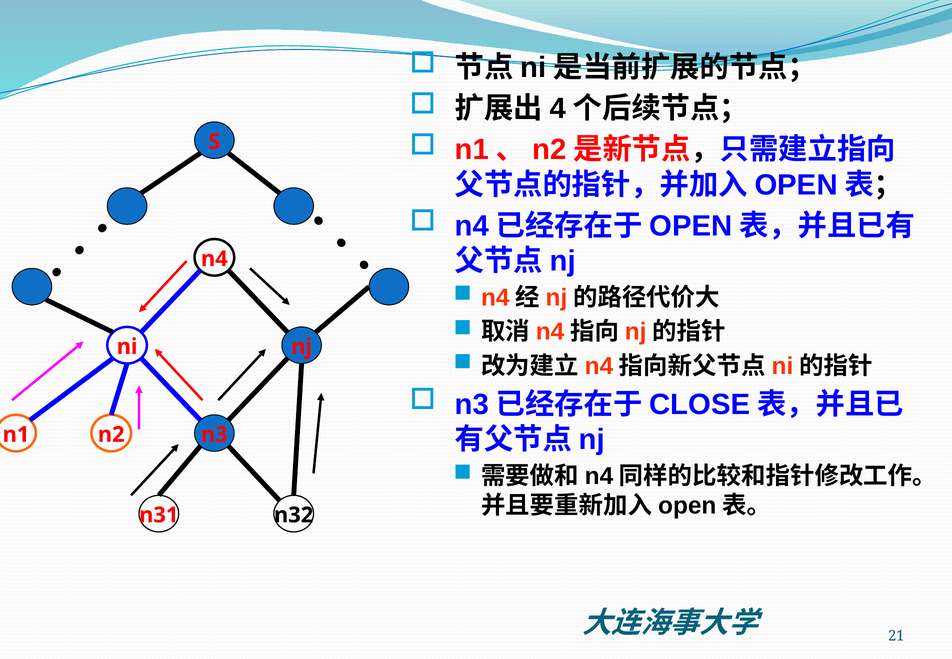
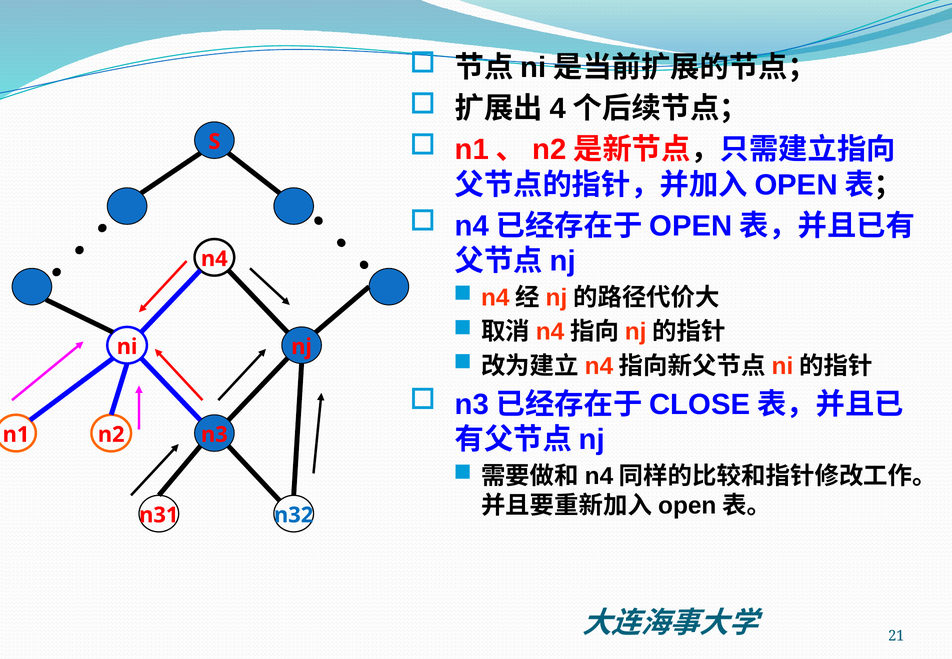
n32 colour: black -> blue (294, 515)
